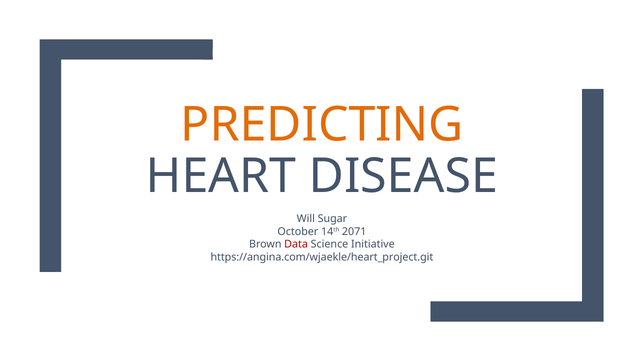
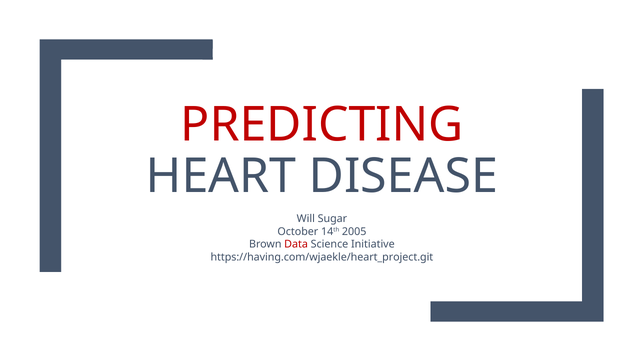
PREDICTING colour: orange -> red (322, 125)
2071: 2071 -> 2005 (354, 232)
https://angina.com/wjaekle/heart_project.git: https://angina.com/wjaekle/heart_project.git -> https://having.com/wjaekle/heart_project.git (322, 258)
